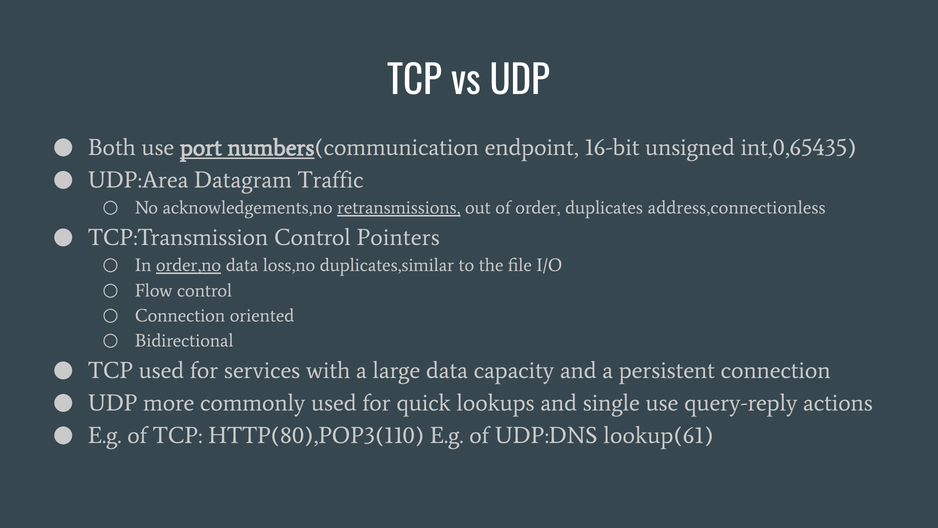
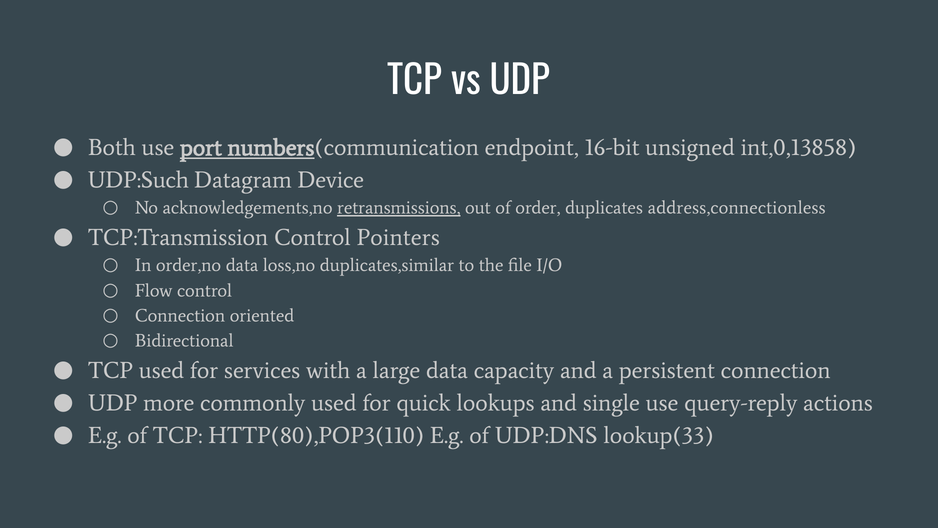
int,0,65435: int,0,65435 -> int,0,13858 (799, 147)
UDP:Area: UDP:Area -> UDP:Such (138, 180)
Traffic: Traffic -> Device (331, 180)
order,no underline: present -> none (189, 265)
lookup(61: lookup(61 -> lookup(33 (659, 435)
